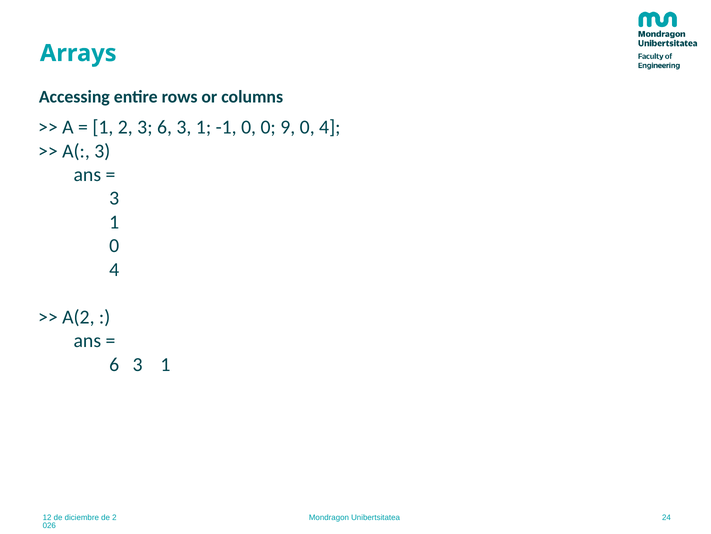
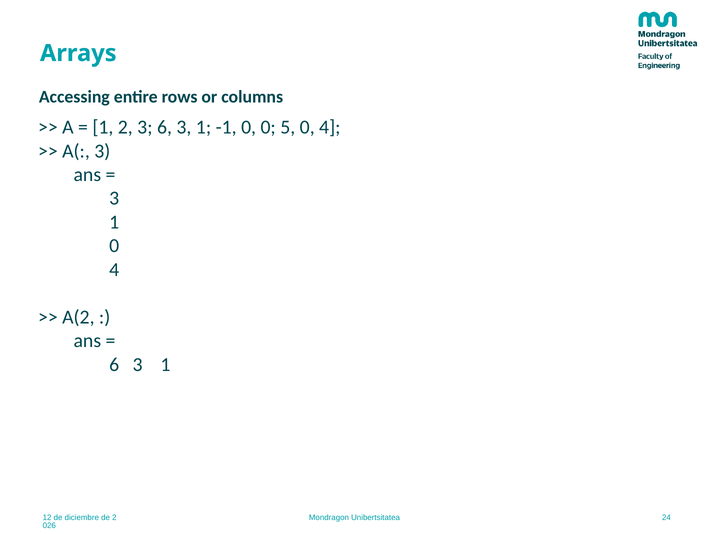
9: 9 -> 5 (288, 127)
